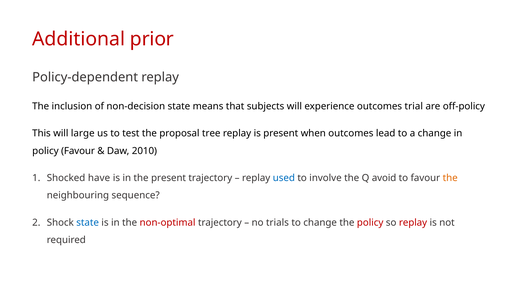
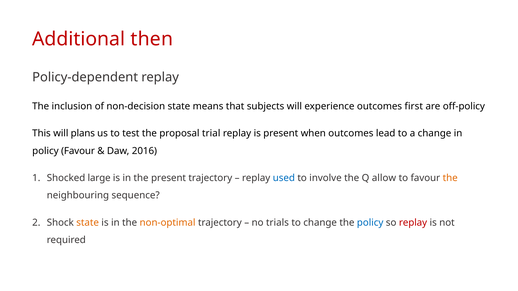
prior: prior -> then (152, 39)
trial: trial -> first (414, 106)
large: large -> plans (83, 134)
tree: tree -> trial (211, 134)
2010: 2010 -> 2016 (144, 151)
have: have -> large (99, 178)
avoid: avoid -> allow (384, 178)
state colour: blue -> orange (88, 223)
non-optimal colour: red -> orange (168, 223)
policy colour: red -> blue (370, 223)
